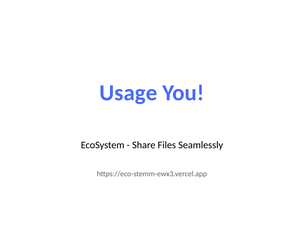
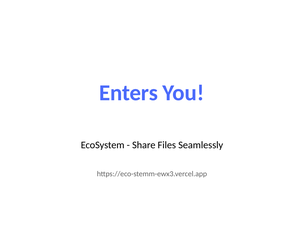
Usage: Usage -> Enters (129, 93)
